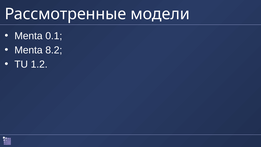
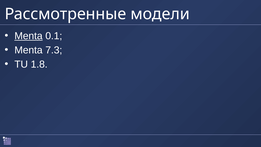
Menta underline: none -> present (28, 36)
8.2: 8.2 -> 7.3 (54, 50)
1.2: 1.2 -> 1.8 (39, 64)
